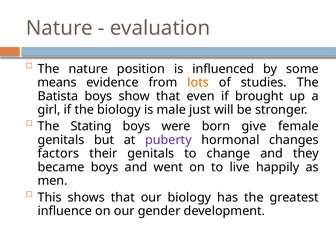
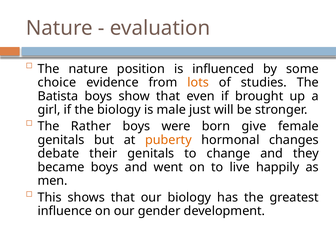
means: means -> choice (57, 83)
Stating: Stating -> Rather (91, 126)
puberty colour: purple -> orange (168, 140)
factors: factors -> debate (58, 154)
